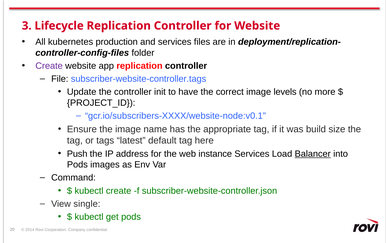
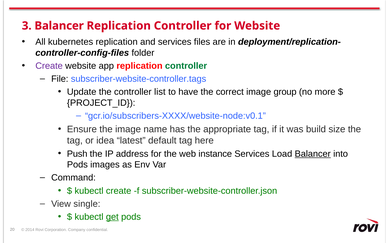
3 Lifecycle: Lifecycle -> Balancer (59, 26)
kubernetes production: production -> replication (117, 42)
controller colour: black -> green (186, 66)
init: init -> list (160, 92)
levels: levels -> group (285, 92)
tags: tags -> idea (105, 141)
get underline: none -> present (112, 217)
